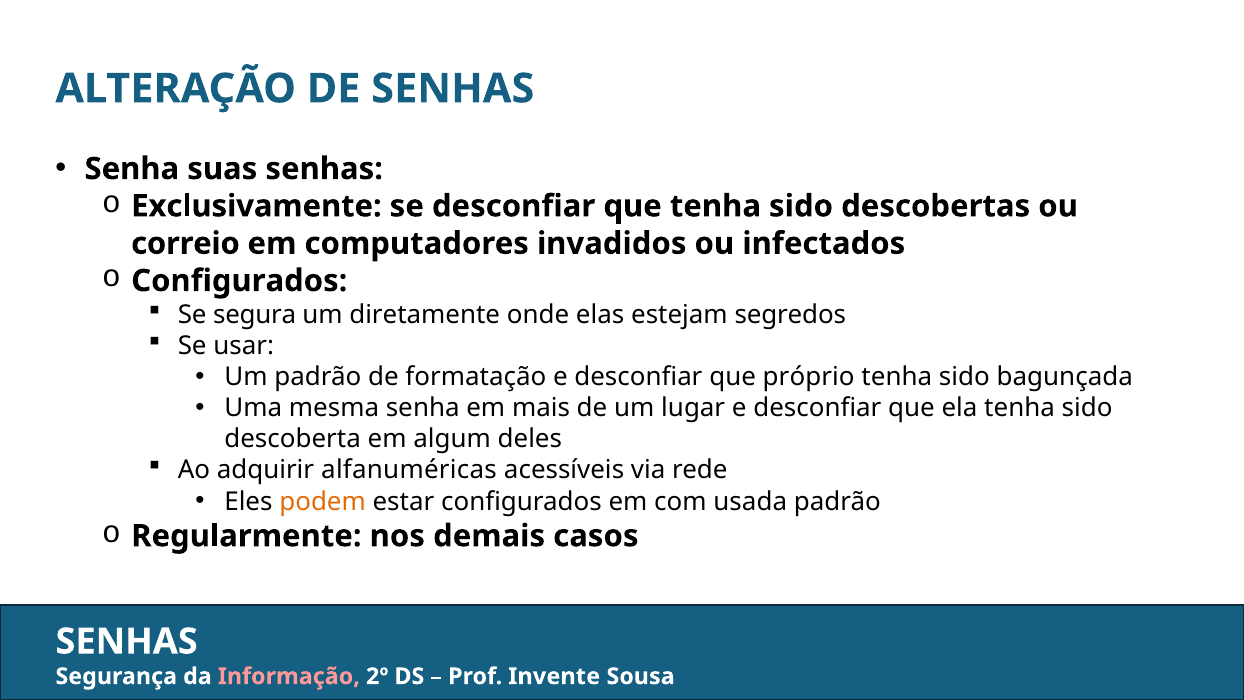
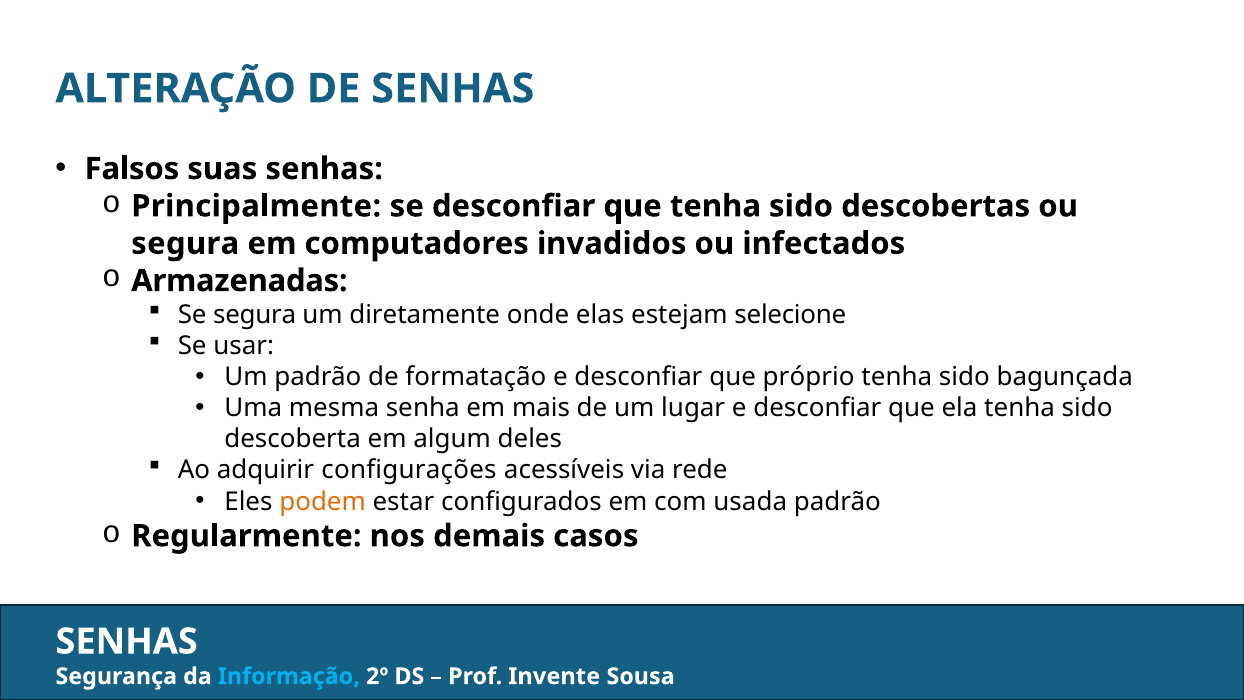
Senha: Senha -> Falsos (132, 169)
Exclusivamente: Exclusivamente -> Principalmente (256, 206)
correio: correio -> segura (185, 243)
Configurados: Configurados -> Armazenadas (239, 281)
segredos: segredos -> selecione (790, 315)
alfanuméricas: alfanuméricas -> configurações (409, 470)
Informação colour: pink -> light blue (289, 676)
